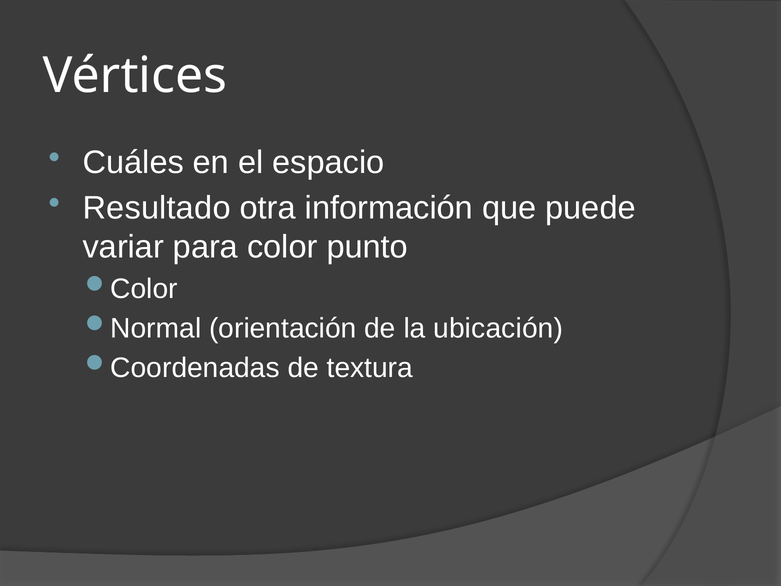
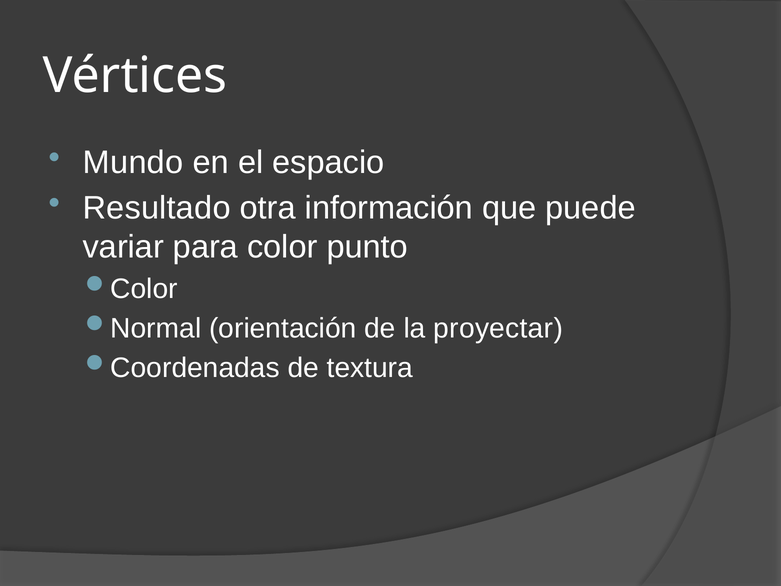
Cuáles: Cuáles -> Mundo (133, 162)
ubicación: ubicación -> proyectar (498, 328)
